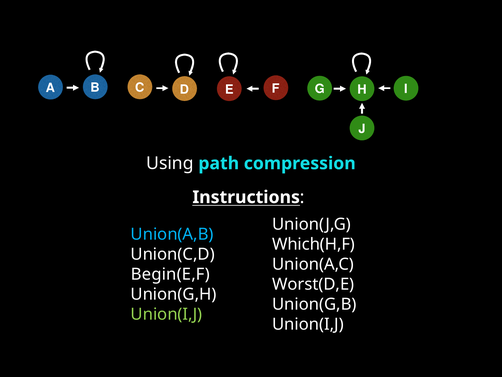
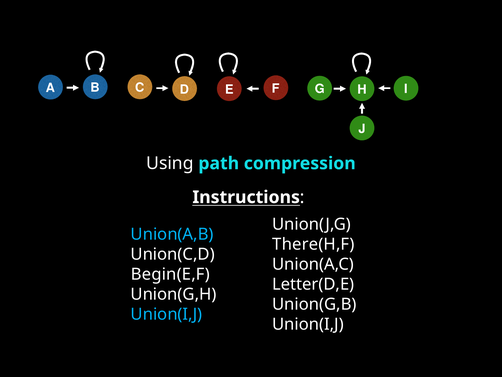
Which(H,F: Which(H,F -> There(H,F (313, 244)
Worst(D,E: Worst(D,E -> Letter(D,E (313, 284)
Union(I,J colour: light green -> light blue (166, 314)
